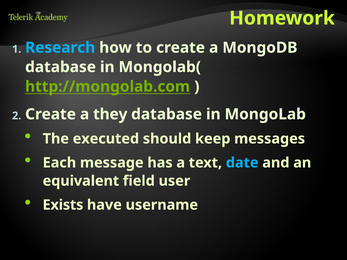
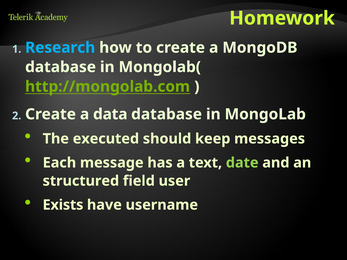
they: they -> data (110, 114)
date colour: light blue -> light green (242, 163)
equivalent: equivalent -> structured (81, 181)
